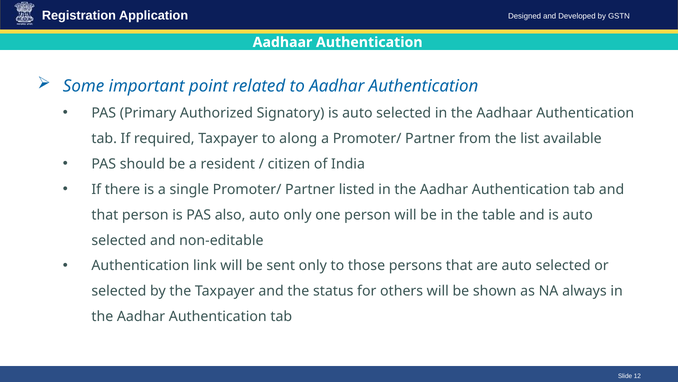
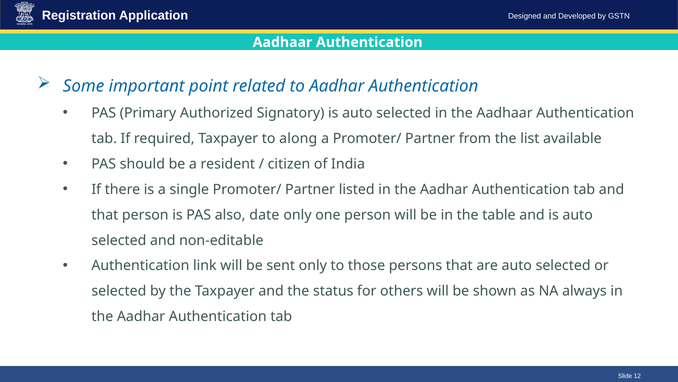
also auto: auto -> date (264, 215)
